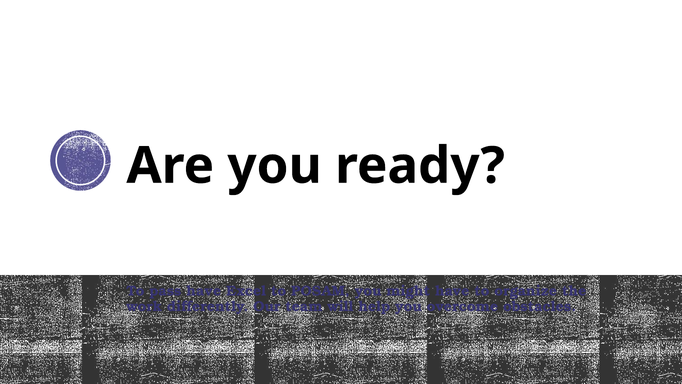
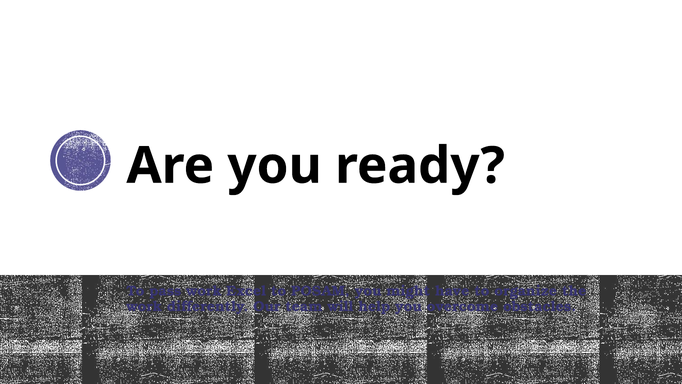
pass have: have -> work (204, 291)
